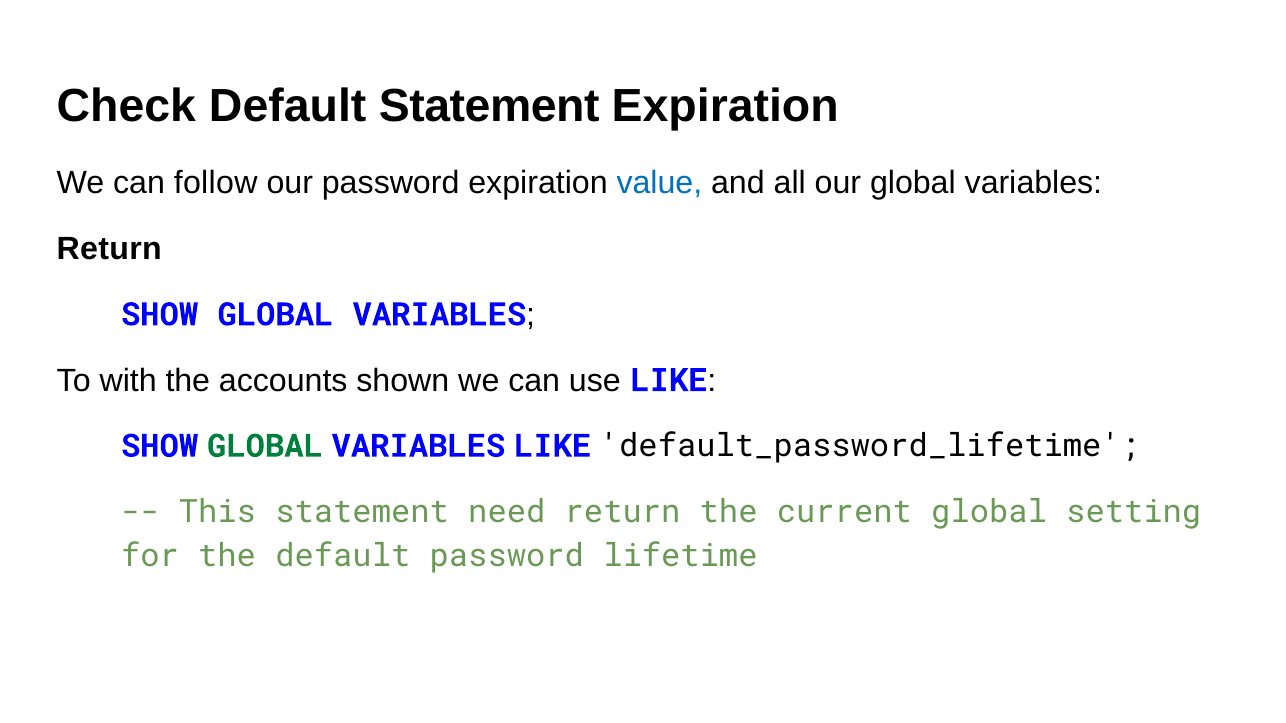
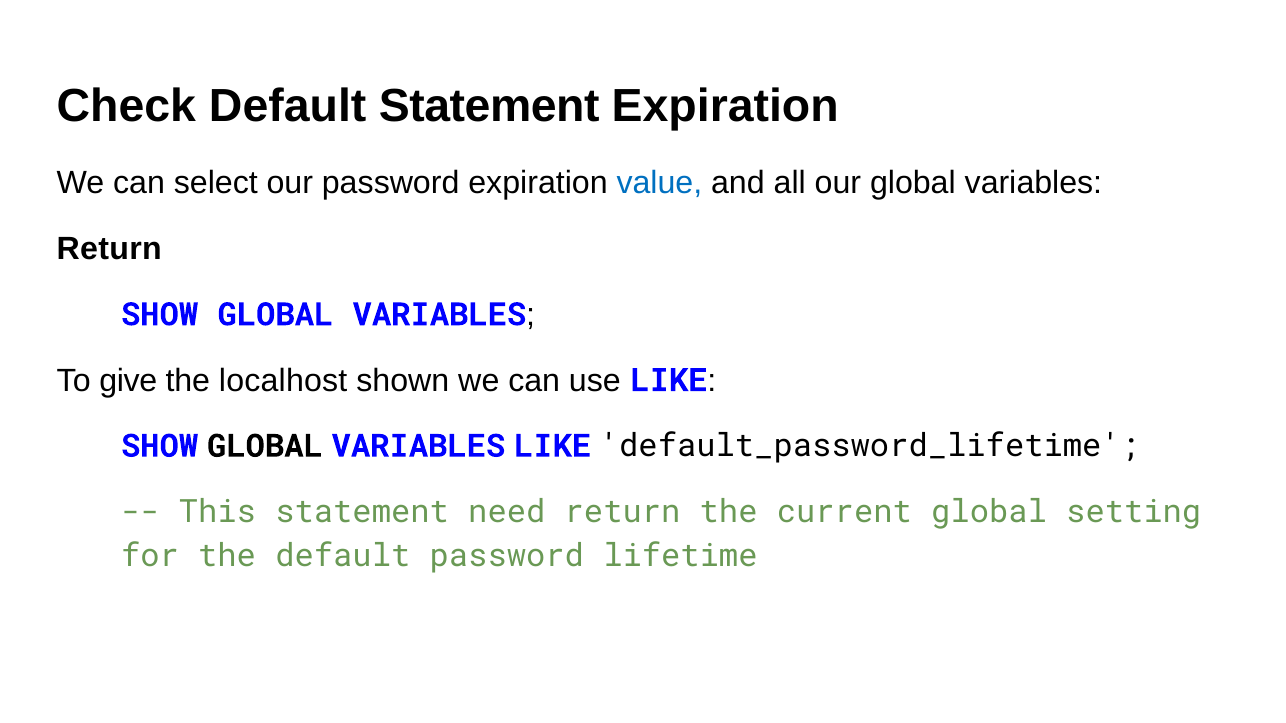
follow: follow -> select (216, 183)
with: with -> give (128, 381)
accounts: accounts -> localhost (283, 381)
GLOBAL colour: green -> black (265, 446)
